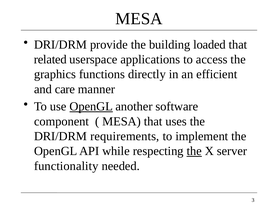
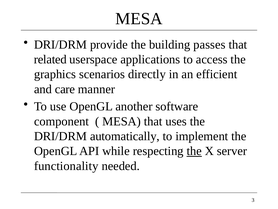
loaded: loaded -> passes (209, 44)
functions: functions -> scenarios (102, 74)
OpenGL underline: present -> none (91, 106)
requirements: requirements -> automatically (125, 136)
